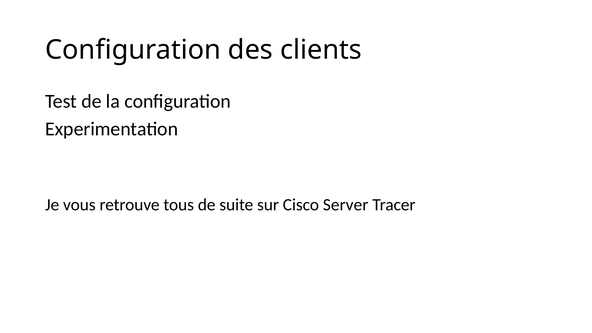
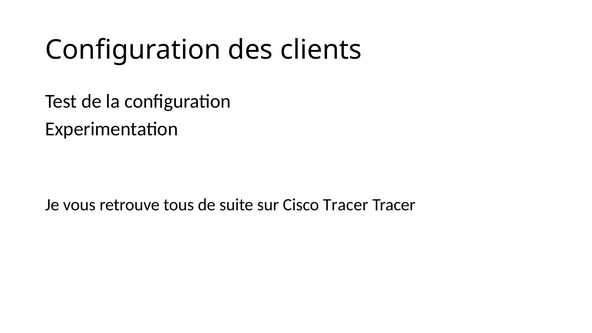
Cisco Server: Server -> Tracer (346, 205)
